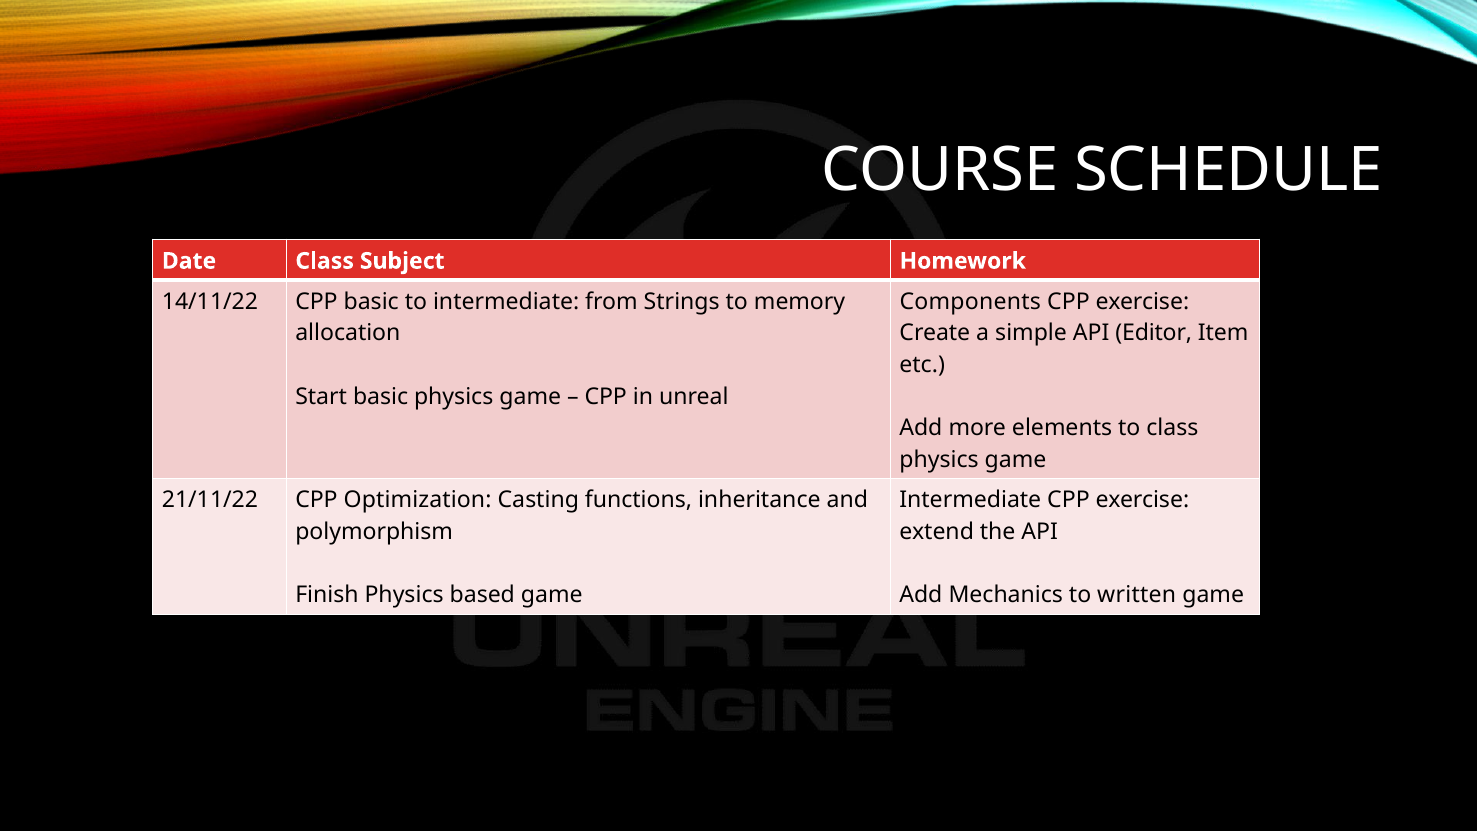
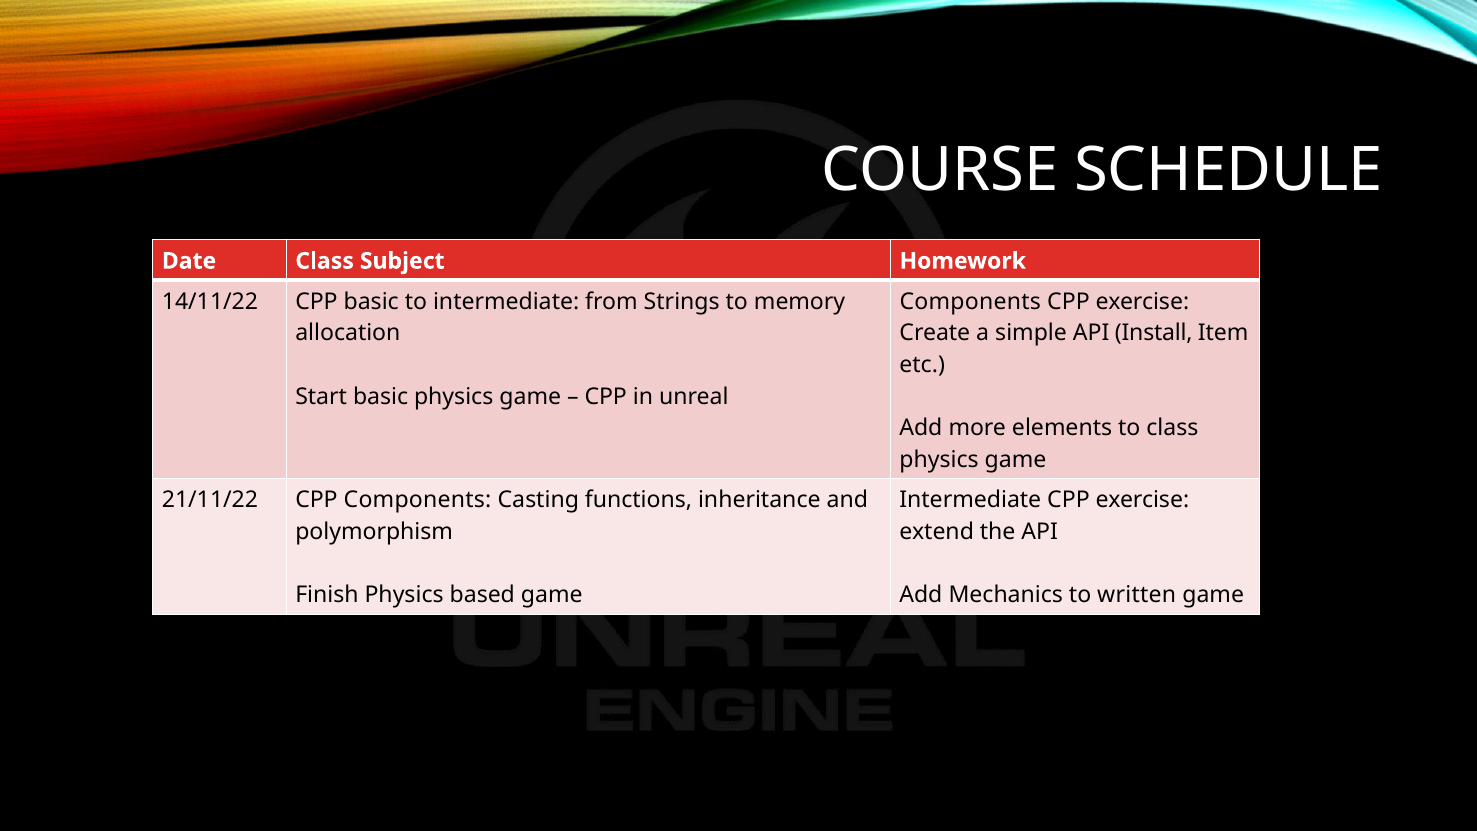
Editor: Editor -> Install (1154, 333)
CPP Optimization: Optimization -> Components (418, 500)
